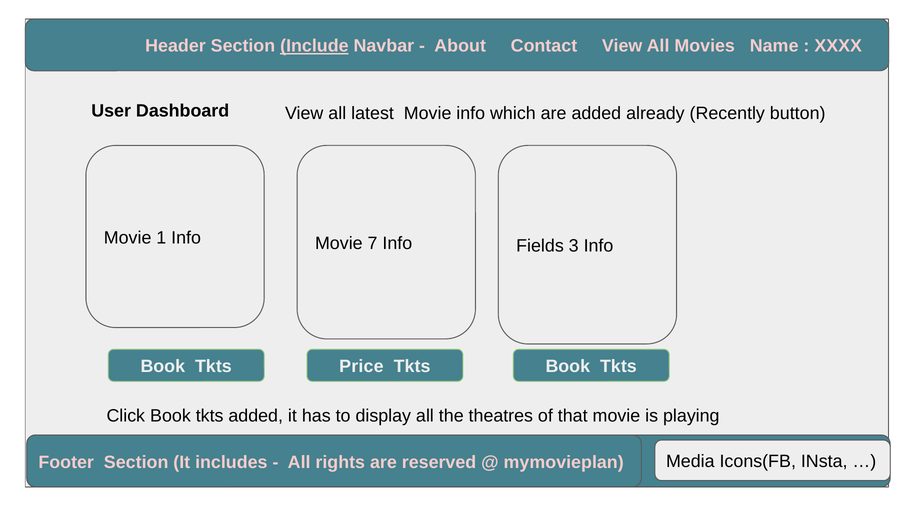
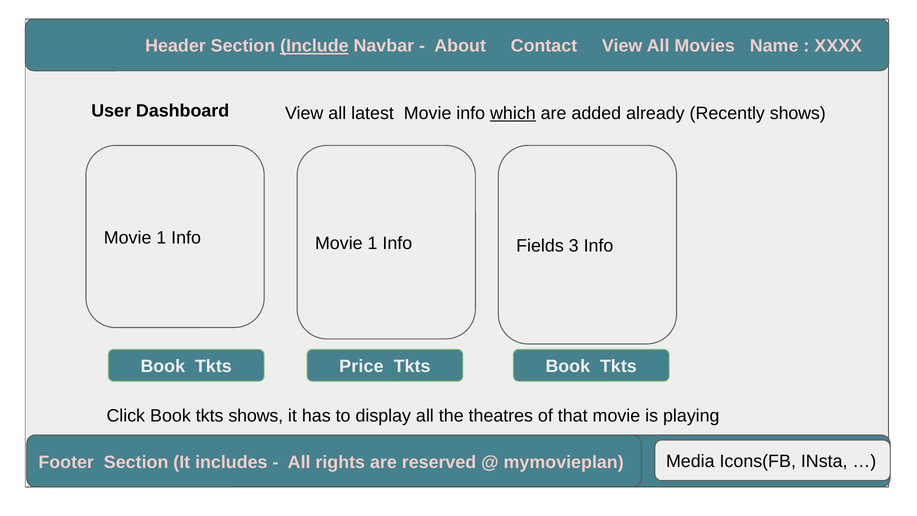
which underline: none -> present (513, 113)
Recently button: button -> shows (798, 113)
Info Movie 7: 7 -> 1 (372, 243)
tkts added: added -> shows (256, 416)
